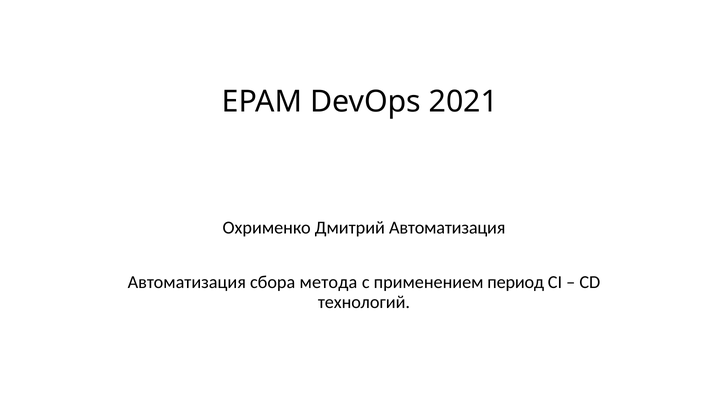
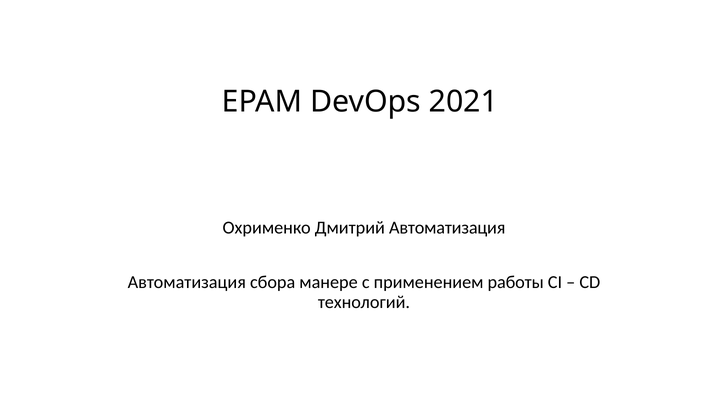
метода: метода -> манере (329, 282)
период: период -> работы (516, 282)
